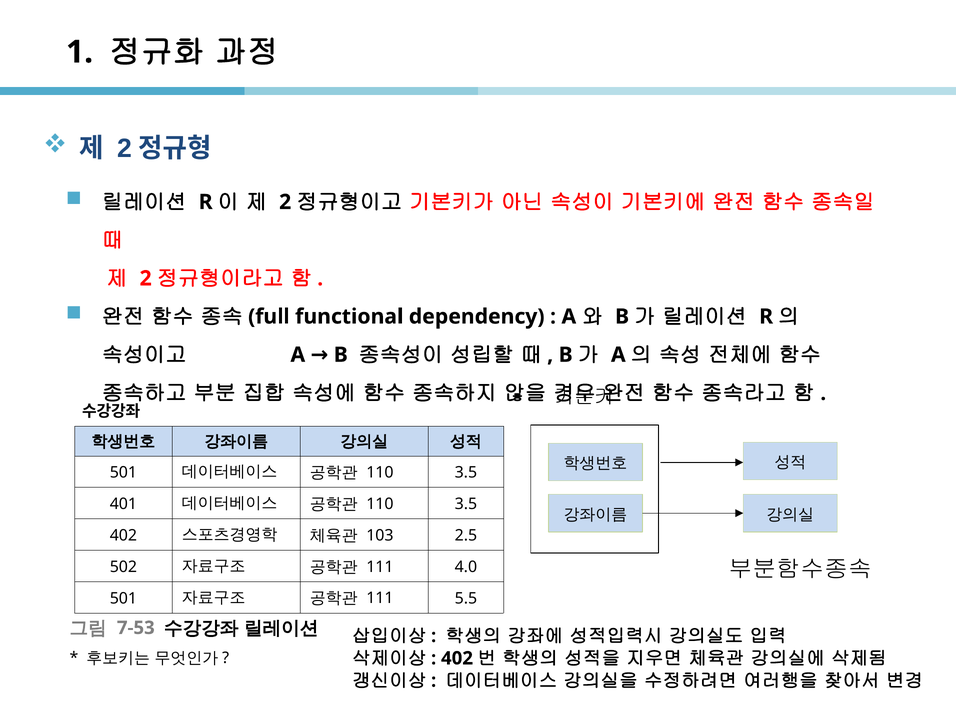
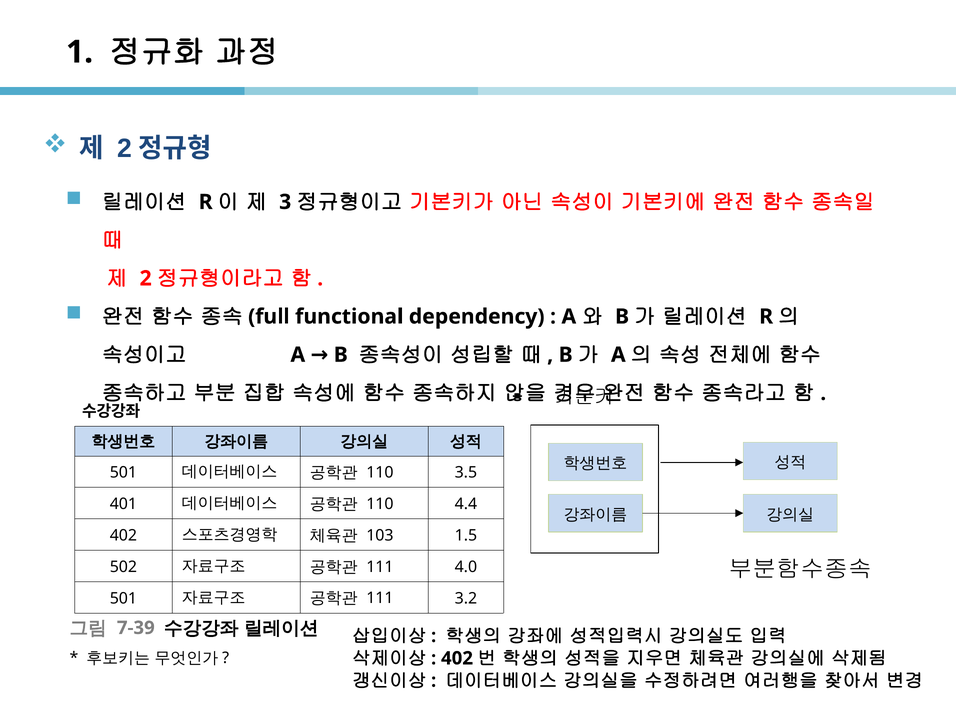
2: 2 -> 3 (285, 202)
3.5: 3.5 -> 4.4 (466, 504)
2.5: 2.5 -> 1.5 (466, 535)
5.5: 5.5 -> 3.2 (466, 598)
7-53: 7-53 -> 7-39 (136, 628)
